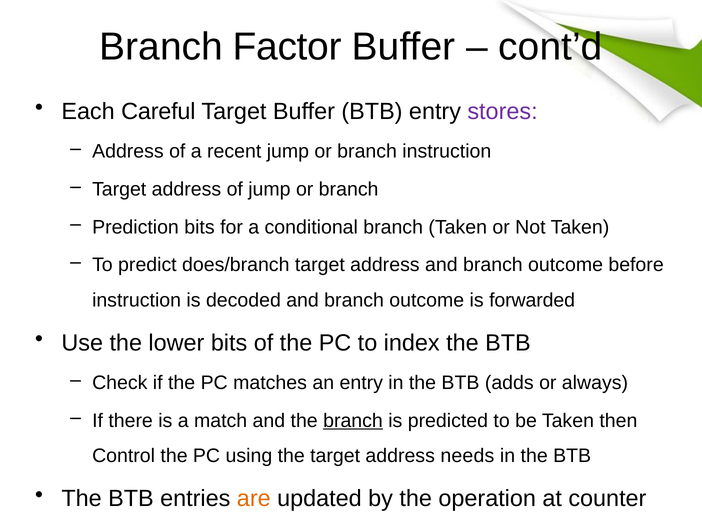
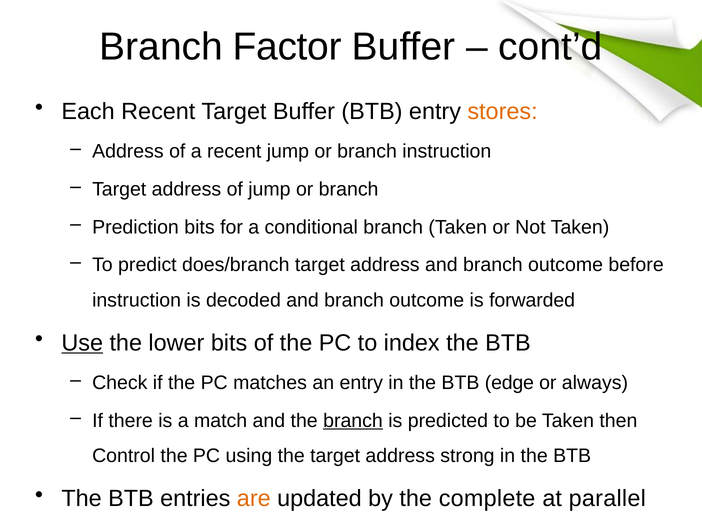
Each Careful: Careful -> Recent (158, 111)
stores colour: purple -> orange (503, 111)
Use underline: none -> present (82, 343)
adds: adds -> edge (509, 382)
needs: needs -> strong (467, 455)
operation: operation -> complete (487, 498)
counter: counter -> parallel (607, 498)
